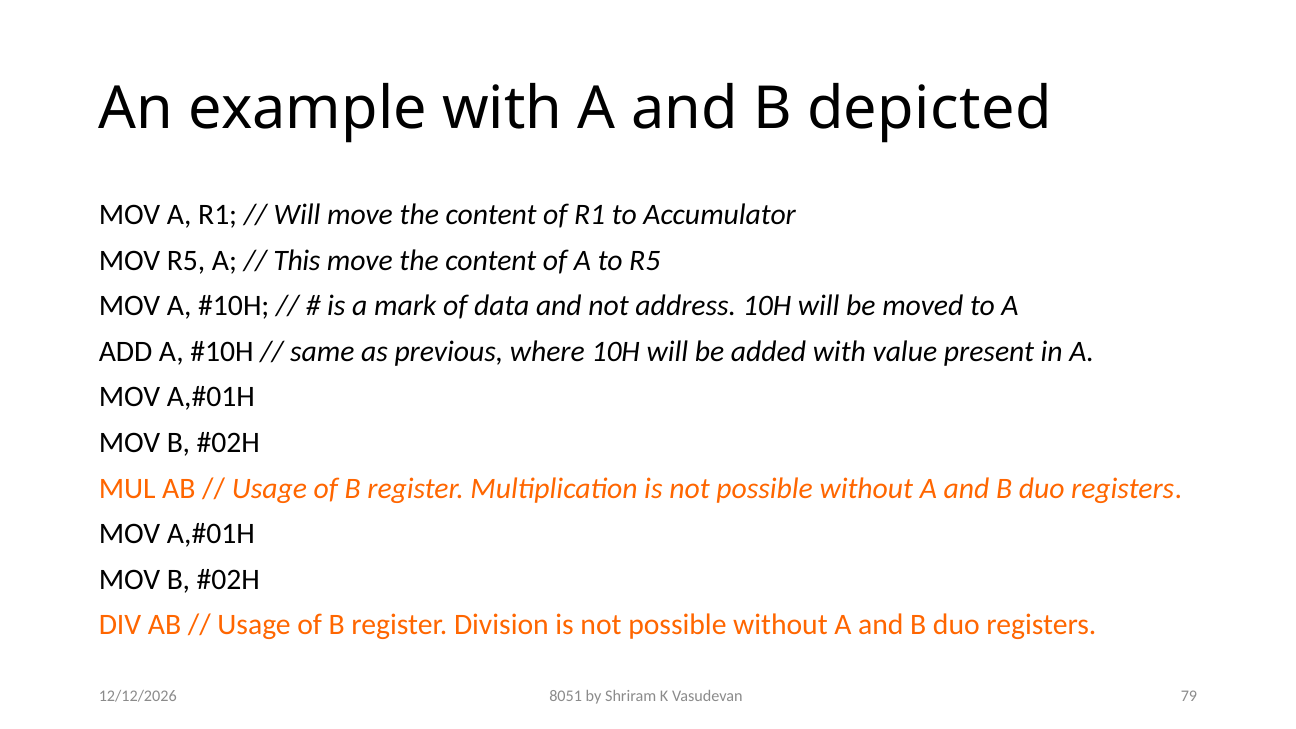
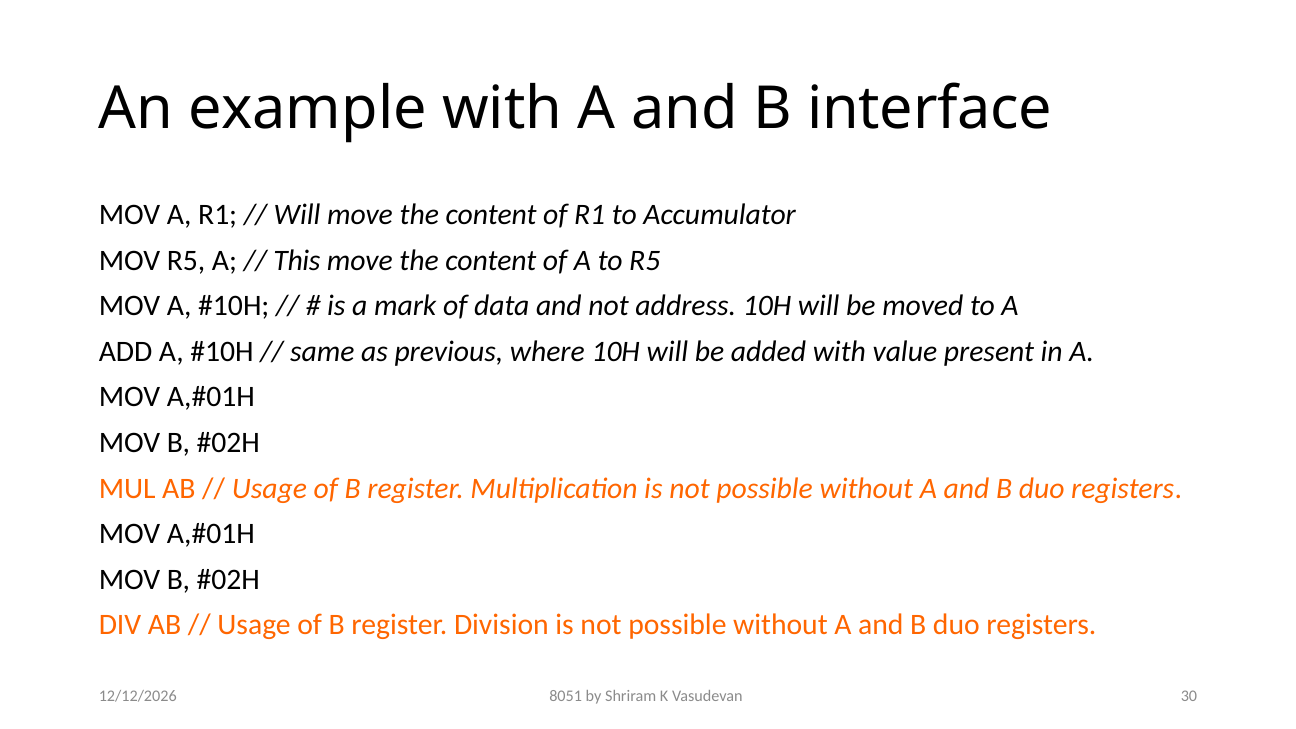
depicted: depicted -> interface (930, 109)
79: 79 -> 30 (1189, 696)
